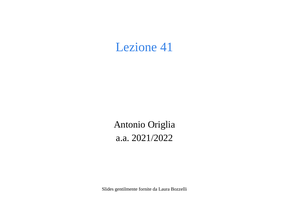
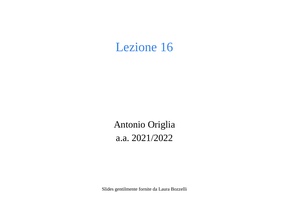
41: 41 -> 16 (167, 47)
